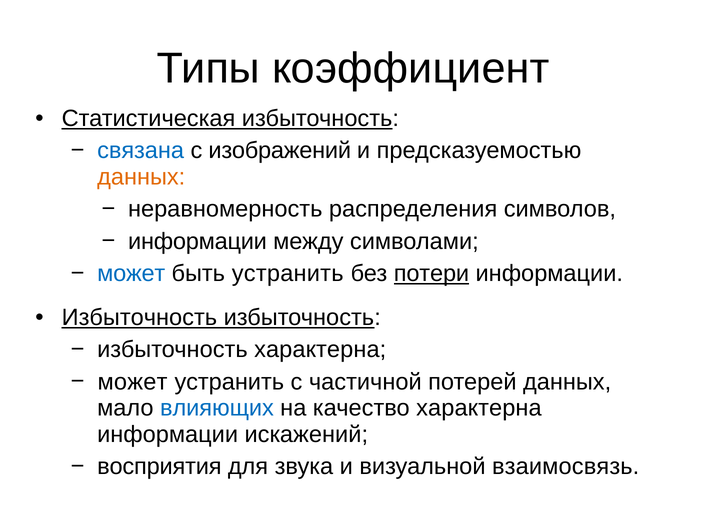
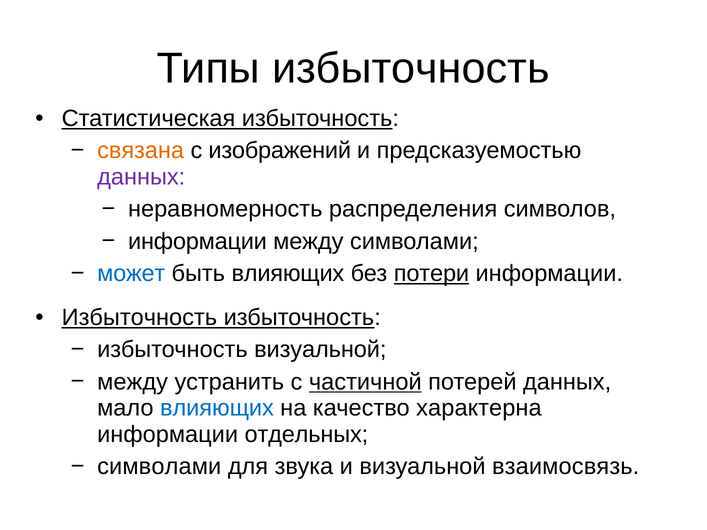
Типы коэффициент: коэффициент -> избыточность (411, 68)
связана colour: blue -> orange (141, 151)
данных colour: orange -> purple (141, 177)
быть устранить: устранить -> влияющих (288, 274)
избыточность характерна: характерна -> визуальной (320, 350)
может: может -> между (133, 382)
частичной underline: none -> present (365, 382)
искажений: искажений -> отдельных (306, 435)
восприятия: восприятия -> символами (159, 467)
